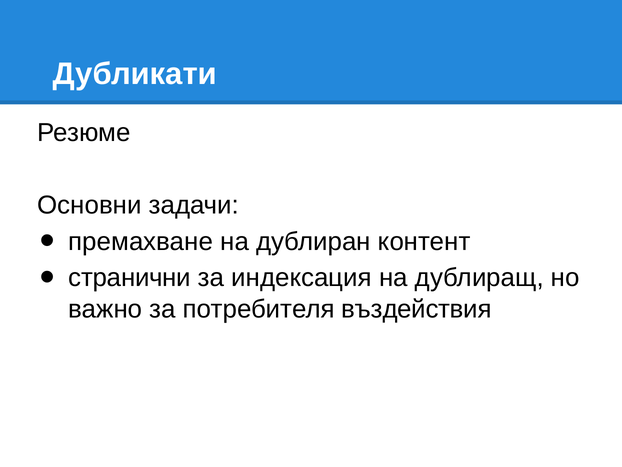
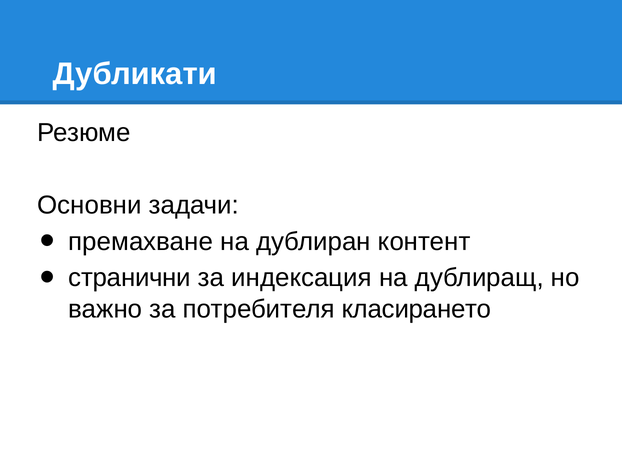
въздействия: въздействия -> класирането (417, 309)
